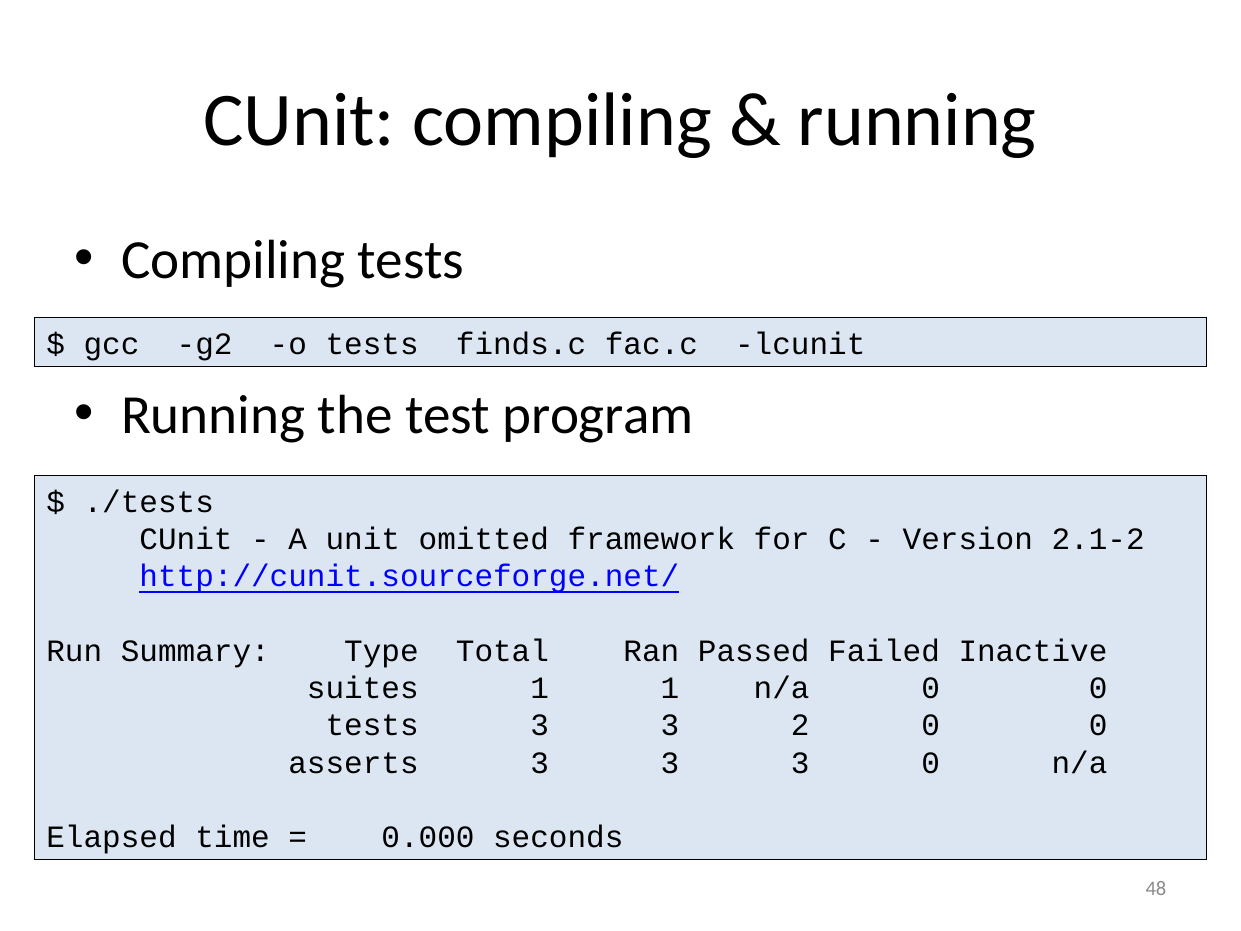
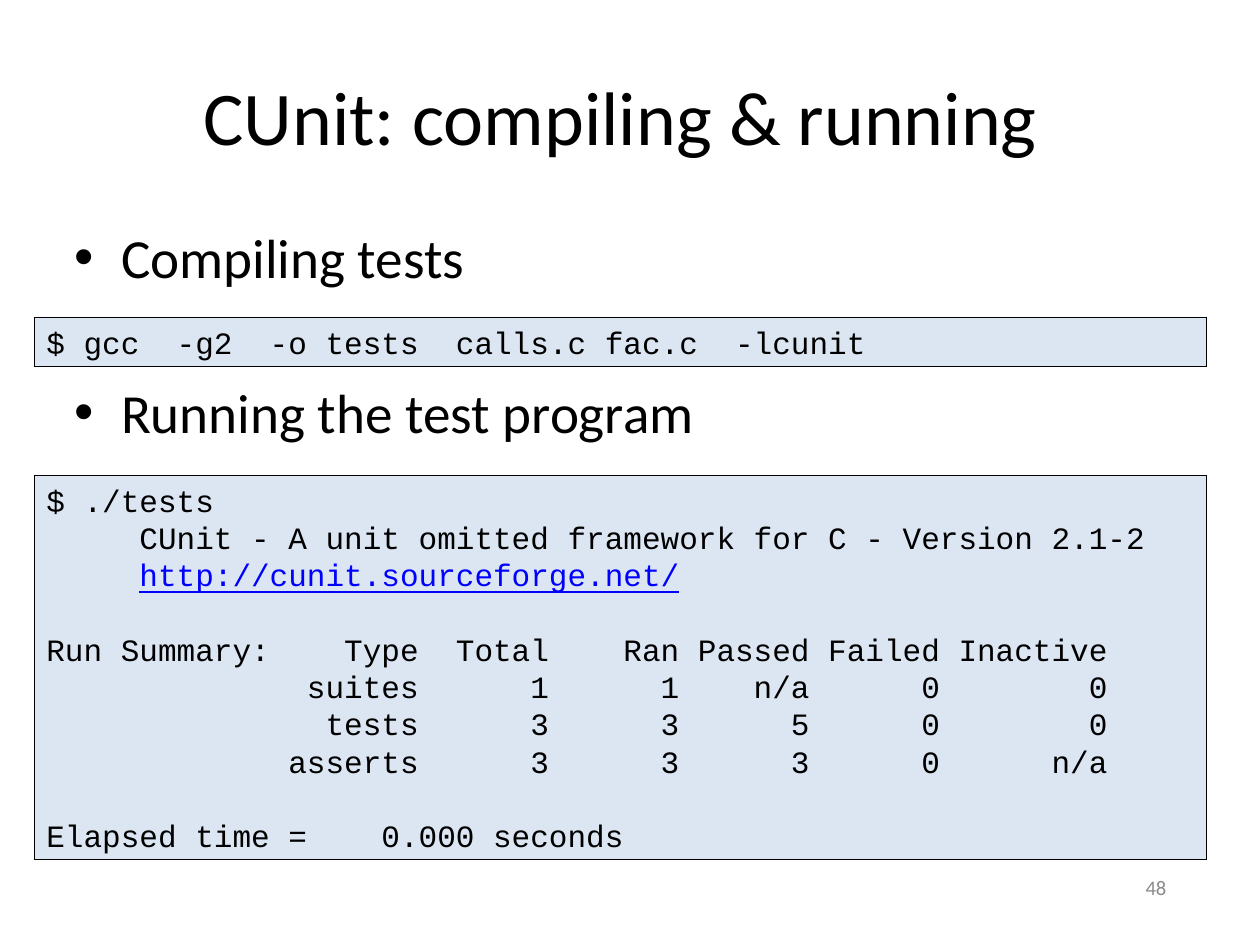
finds.c: finds.c -> calls.c (521, 344)
2: 2 -> 5 (800, 725)
